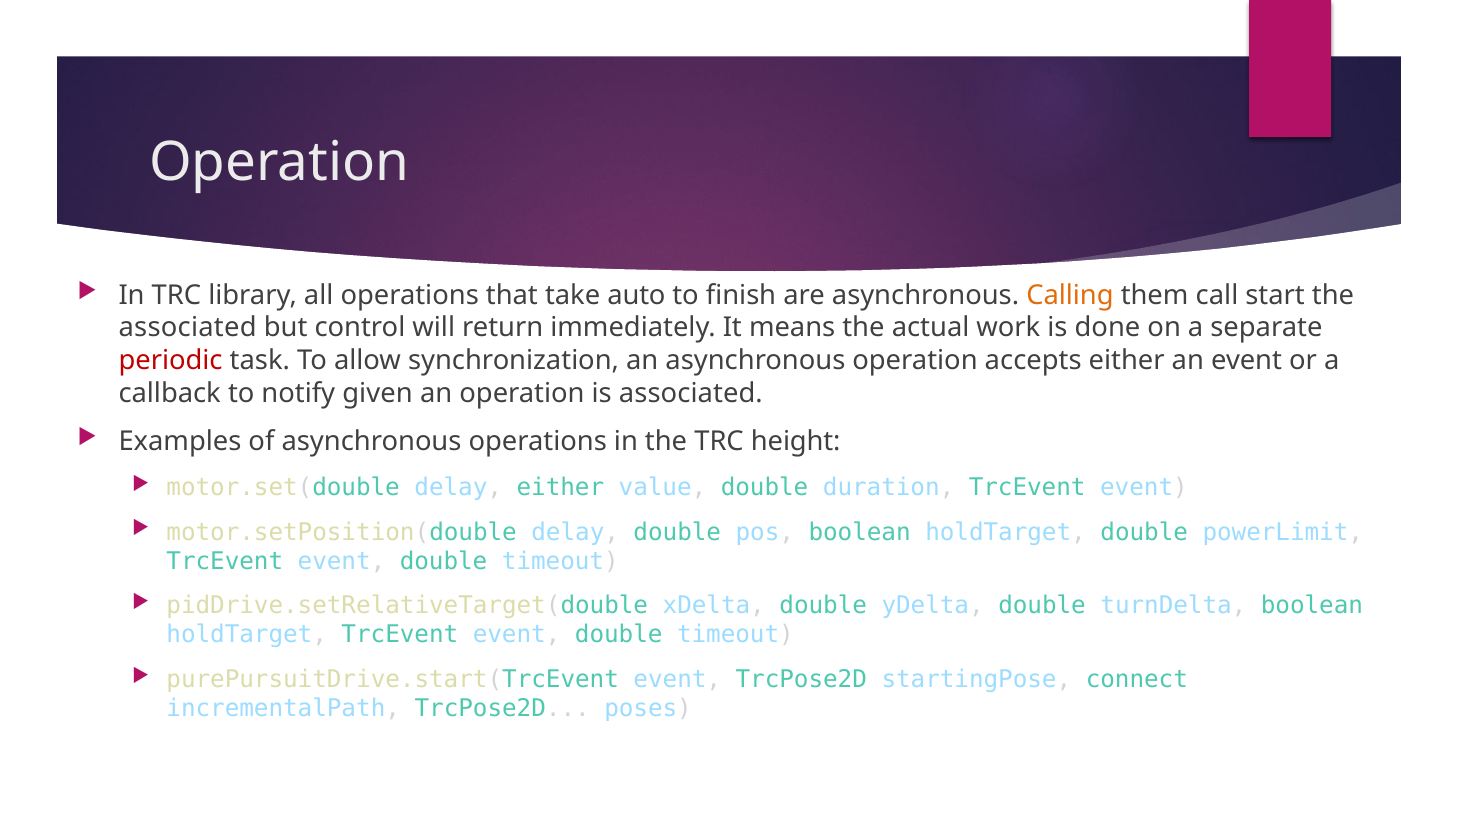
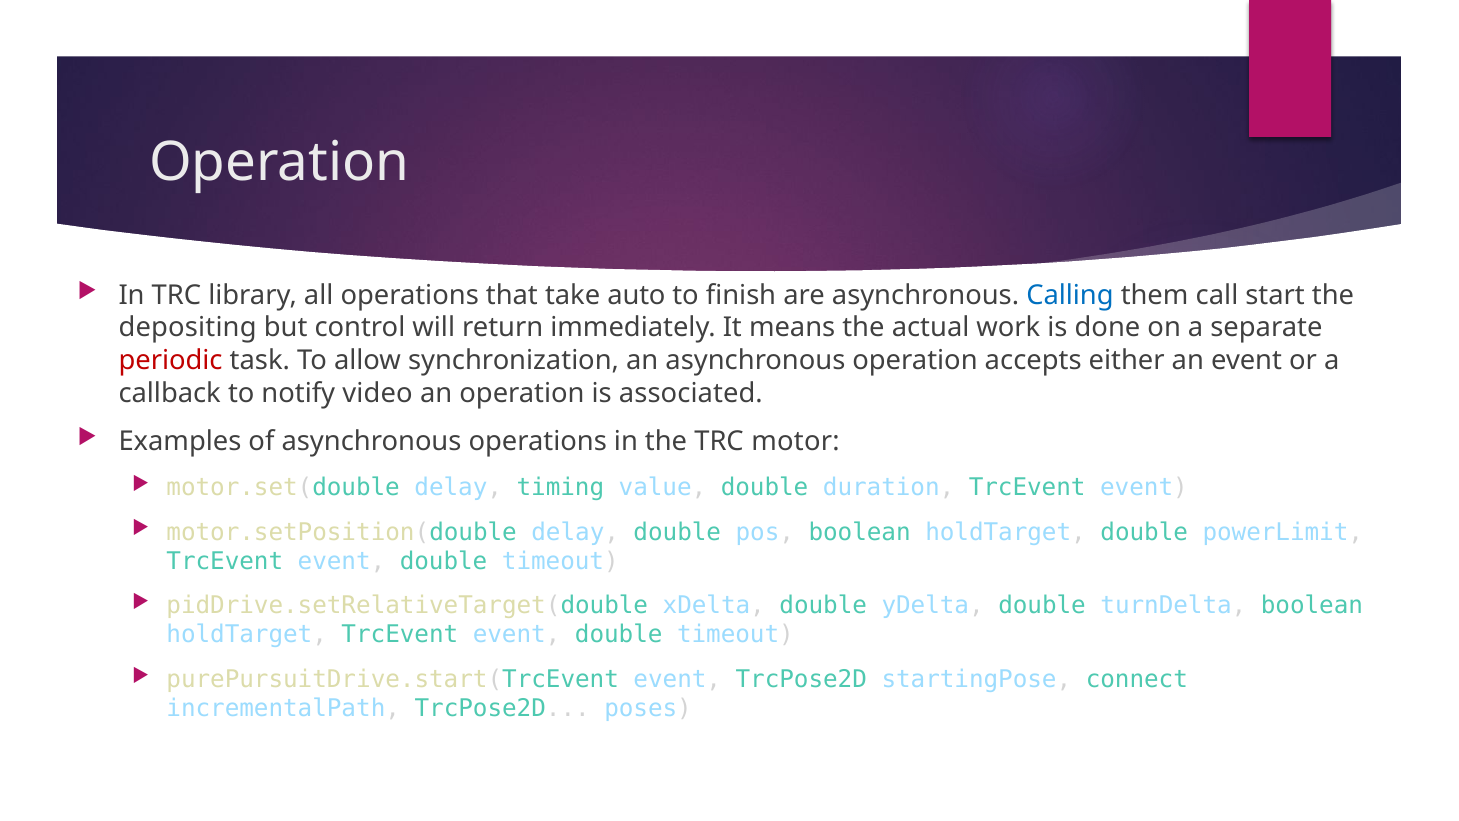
Calling colour: orange -> blue (1070, 295)
associated: associated -> depositing (188, 328)
given: given -> video (378, 393)
height: height -> motor (796, 441)
delay either: either -> timing (560, 487)
